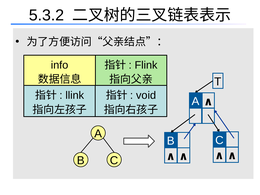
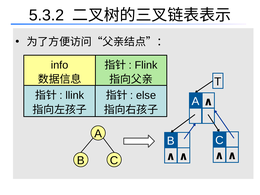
void: void -> else (146, 95)
